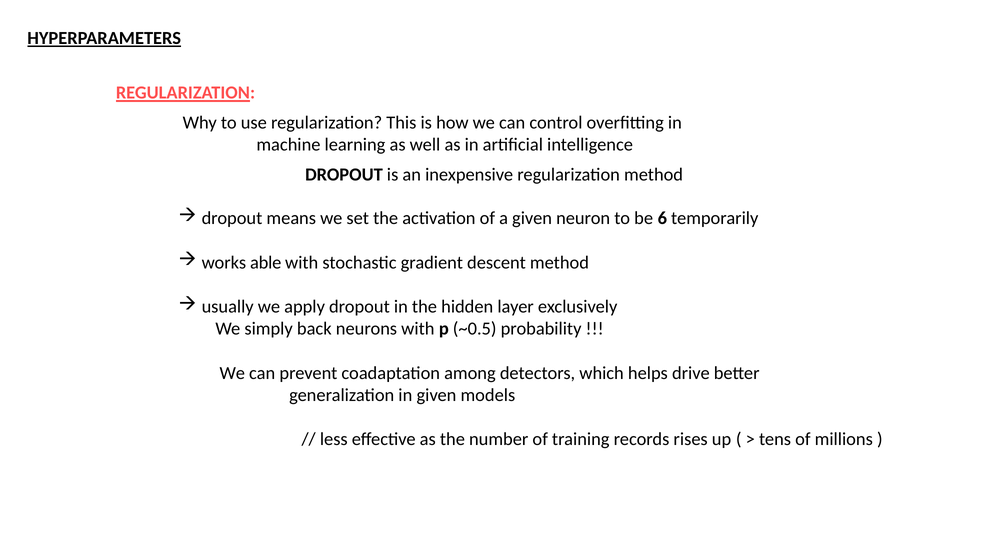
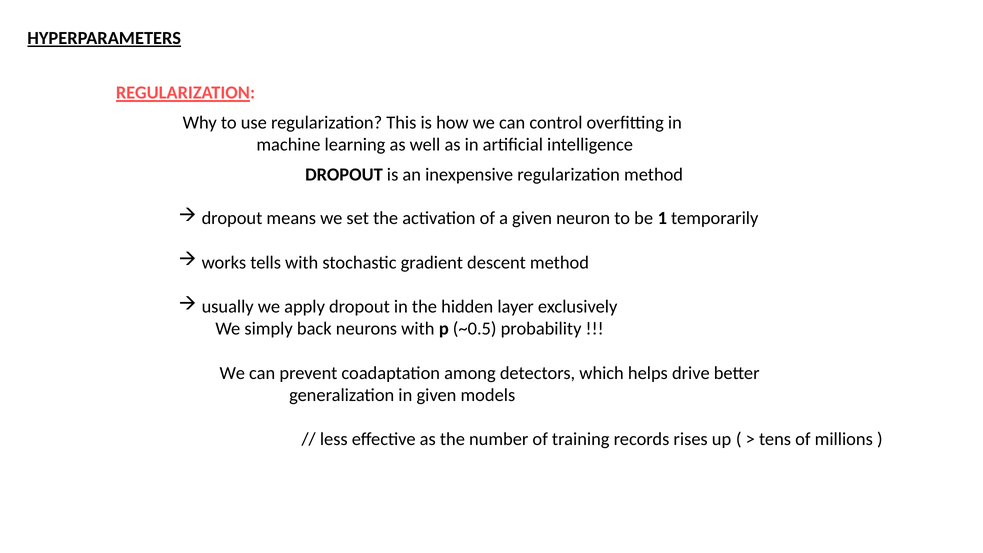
6: 6 -> 1 (662, 218)
able: able -> tells (266, 262)
